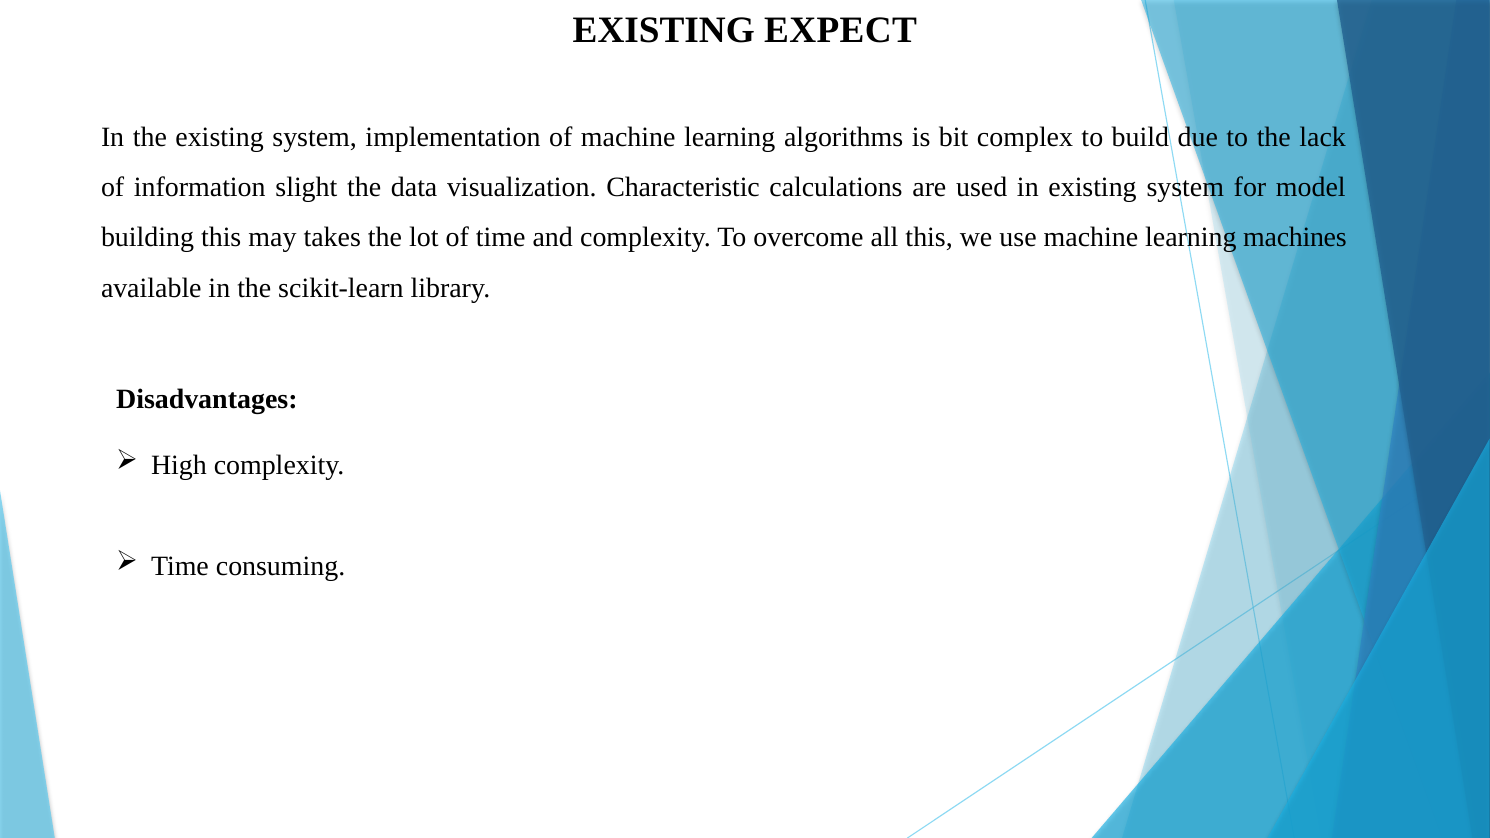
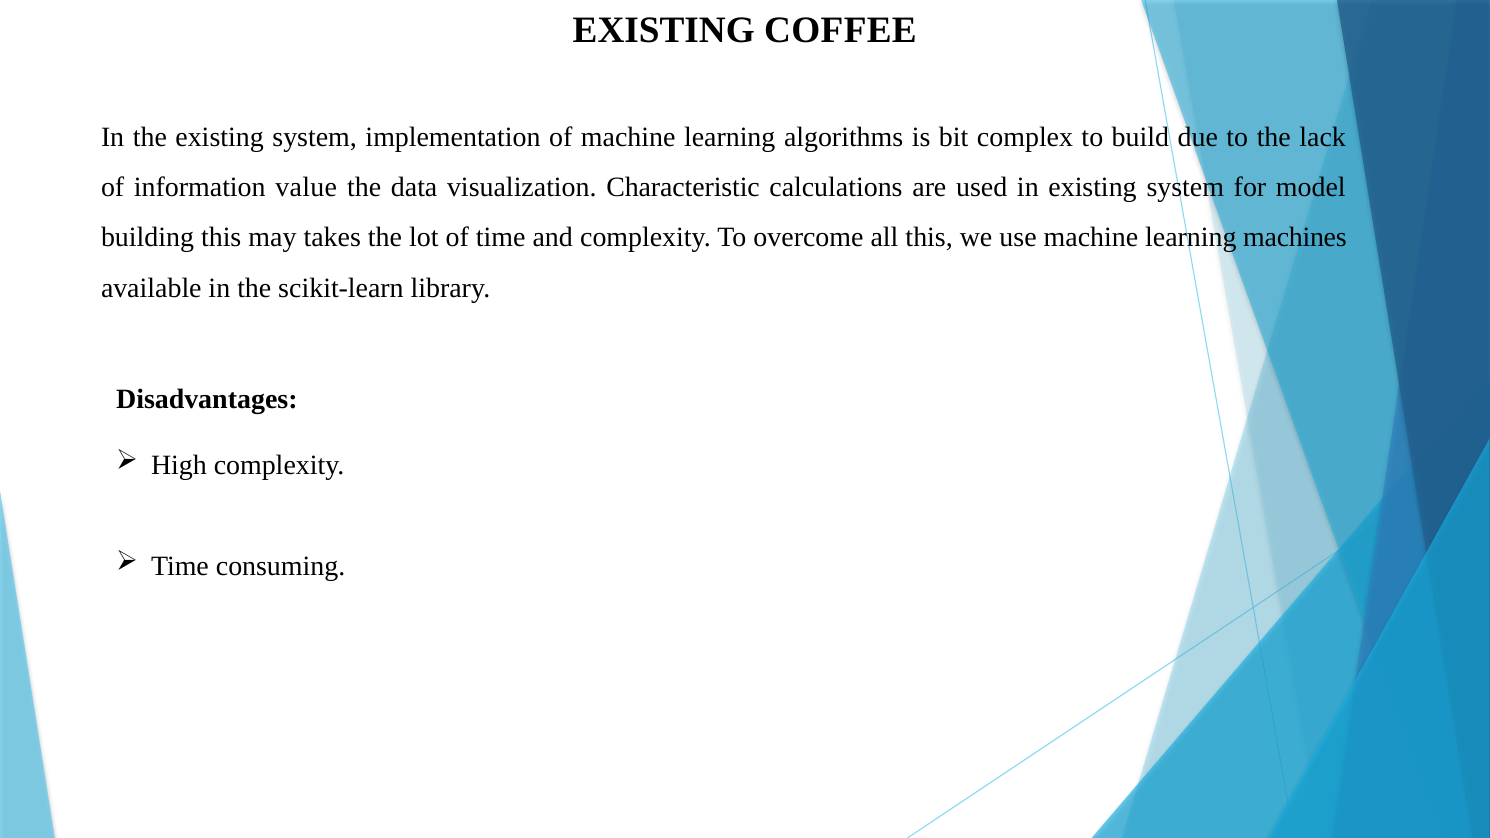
EXPECT: EXPECT -> COFFEE (840, 30)
slight: slight -> value (306, 187)
